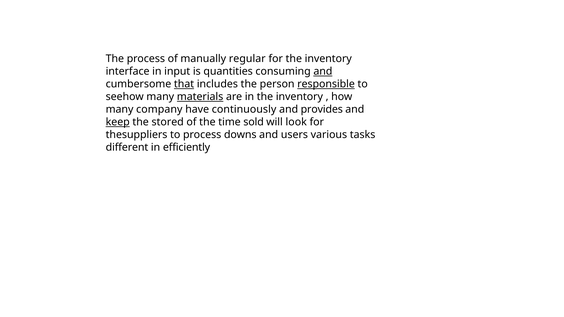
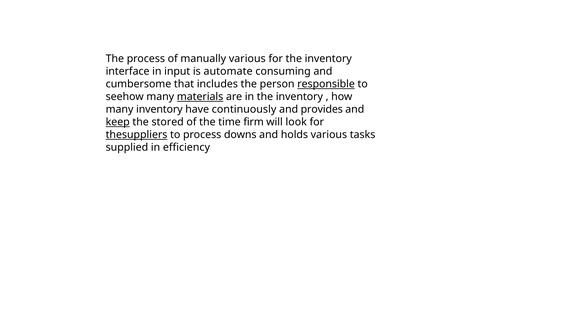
manually regular: regular -> various (247, 59)
quantities: quantities -> automate (228, 71)
and underline: present -> none (323, 71)
that underline: present -> none (184, 84)
many company: company -> inventory (159, 110)
sold: sold -> firm (254, 122)
thesuppliers underline: none -> present (137, 135)
users: users -> holds (294, 135)
different: different -> supplied (127, 148)
efficiently: efficiently -> efficiency (186, 148)
